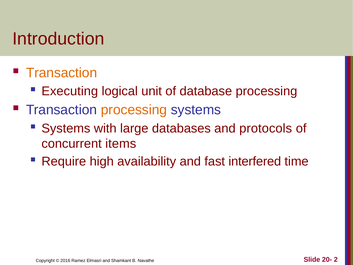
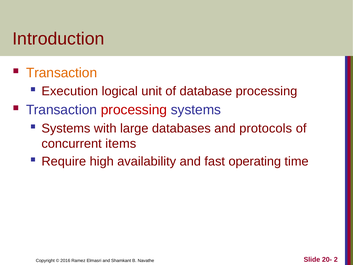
Executing: Executing -> Execution (70, 91)
processing colour: orange -> red (134, 110)
interfered: interfered -> operating (255, 161)
